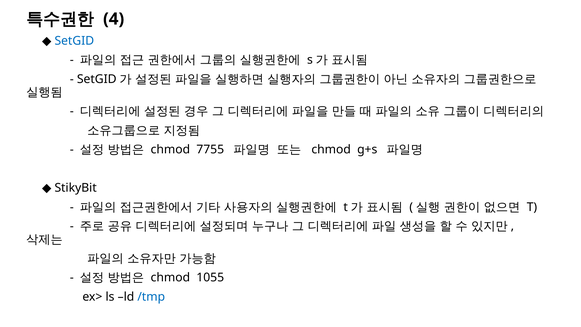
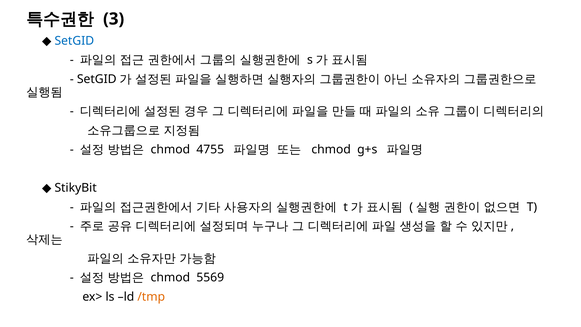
4: 4 -> 3 (114, 19)
7755: 7755 -> 4755 (210, 150)
1055: 1055 -> 5569 (210, 277)
/tmp colour: blue -> orange (151, 297)
